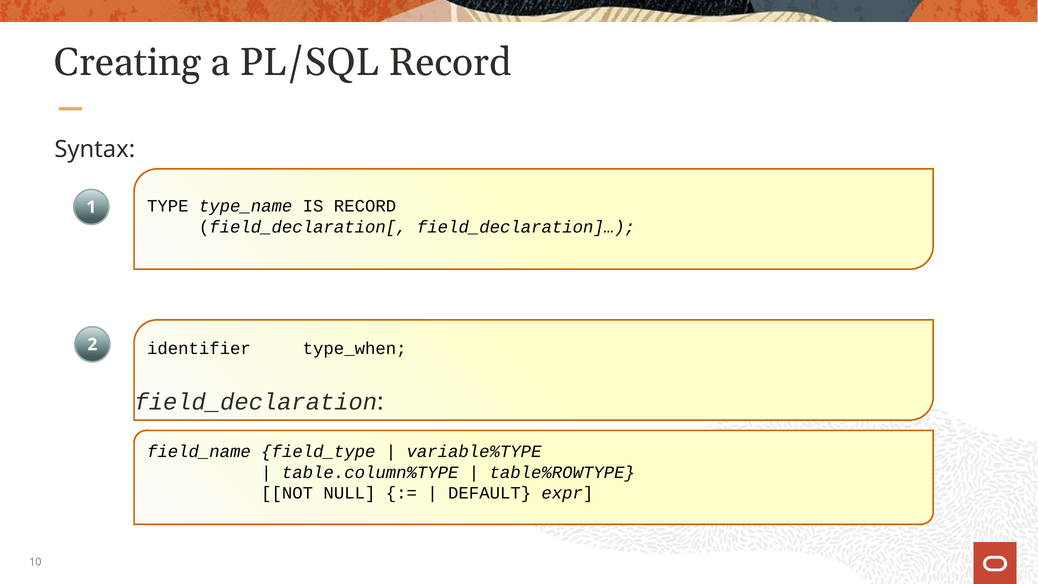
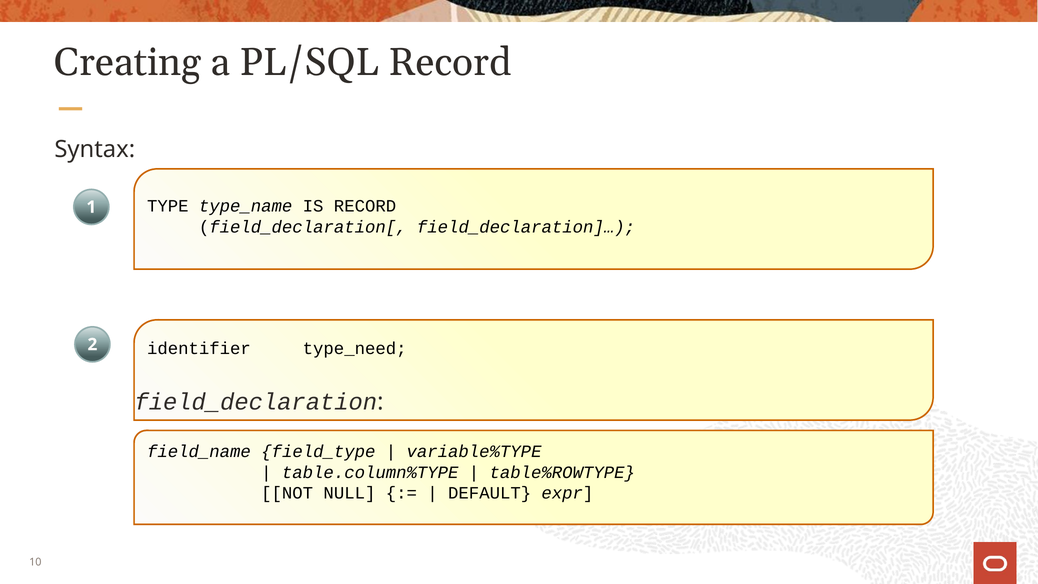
type_when: type_when -> type_need (355, 348)
